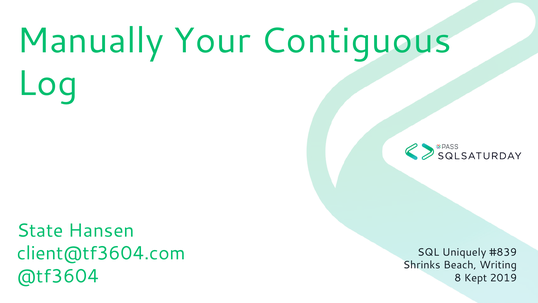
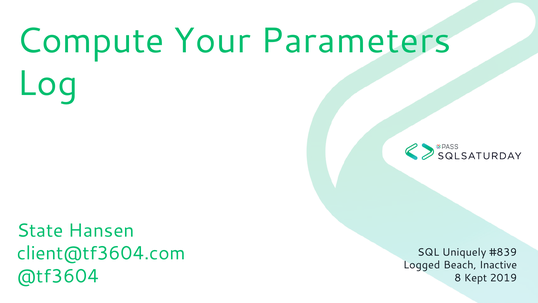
Manually: Manually -> Compute (90, 41)
Contiguous: Contiguous -> Parameters (356, 41)
Shrinks: Shrinks -> Logged (422, 265)
Writing: Writing -> Inactive (498, 265)
